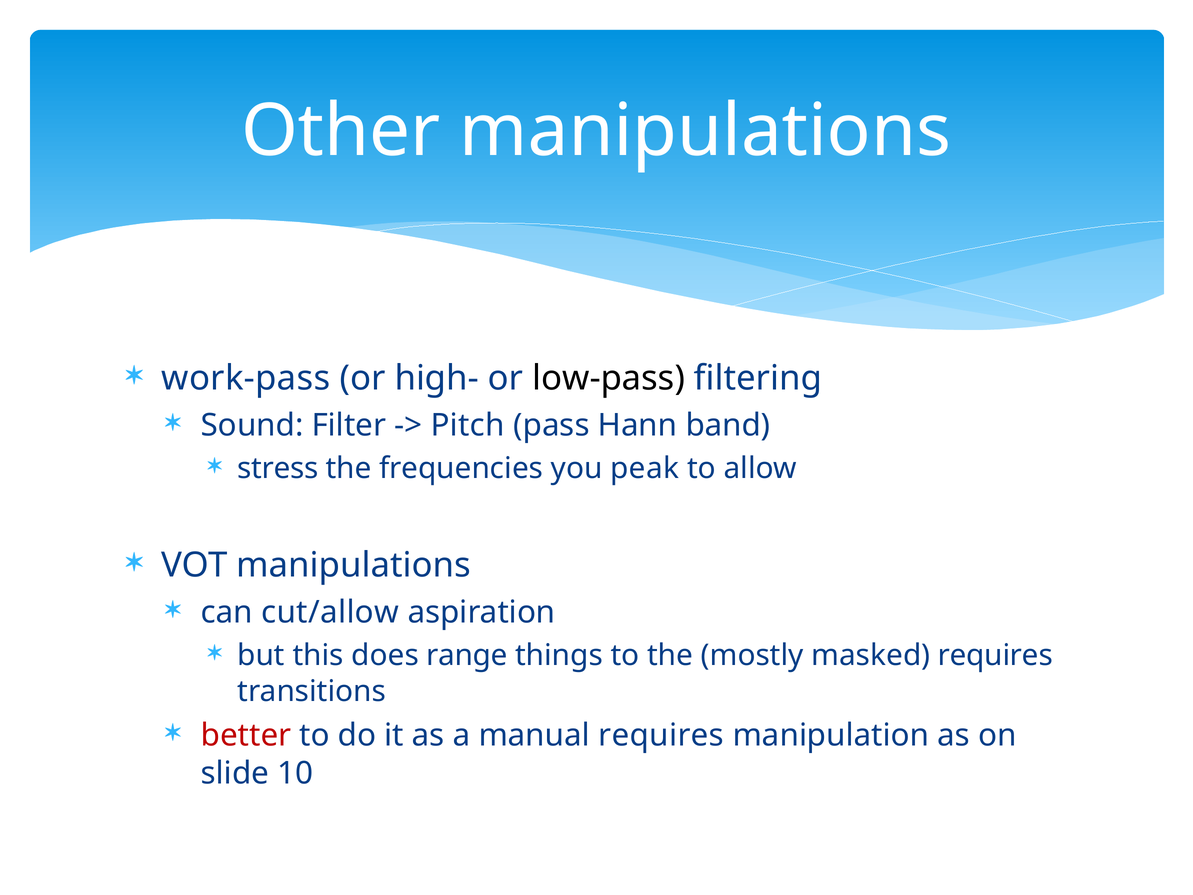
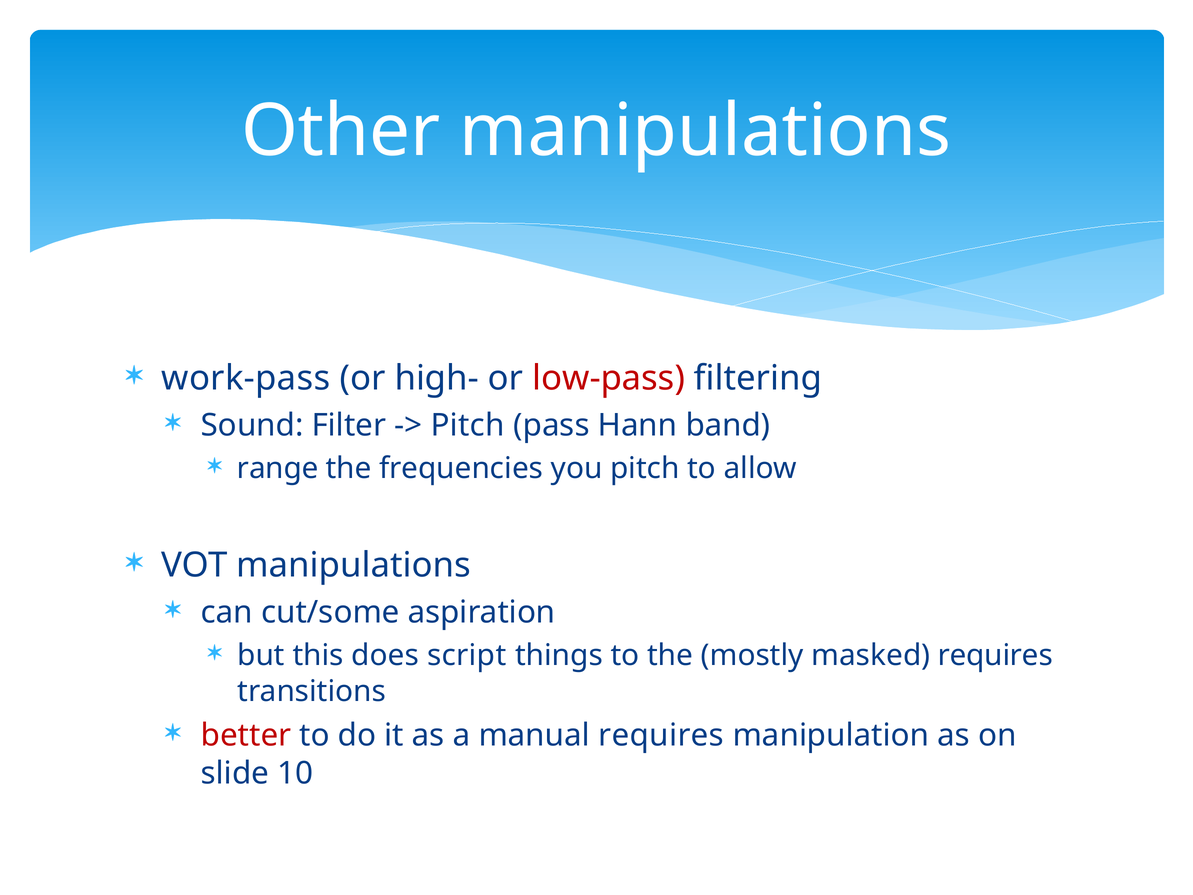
low-pass colour: black -> red (609, 378)
stress: stress -> range (278, 468)
you peak: peak -> pitch (645, 468)
cut/allow: cut/allow -> cut/some (330, 612)
range: range -> script (467, 655)
